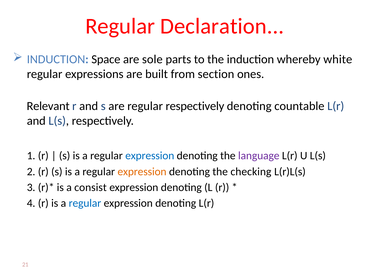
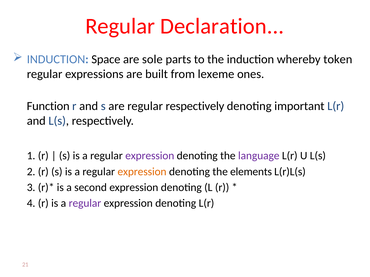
white: white -> token (338, 59)
section: section -> lexeme (216, 74)
Relevant: Relevant -> Function (48, 106)
countable: countable -> important (299, 106)
expression colour: blue -> purple (150, 156)
checking: checking -> elements (251, 172)
consist: consist -> second (91, 188)
regular colour: blue -> purple (85, 204)
